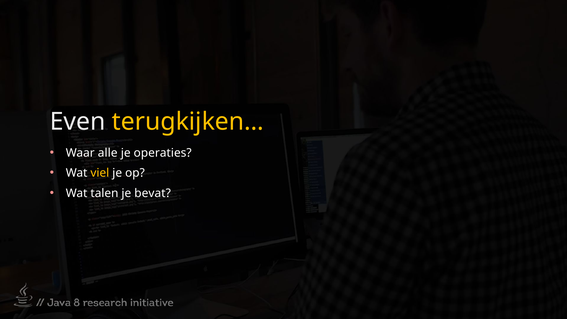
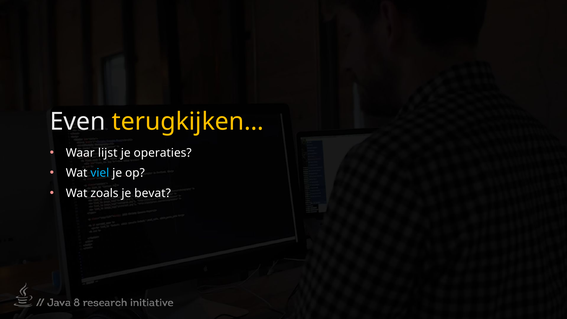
alle: alle -> lijst (108, 153)
viel colour: yellow -> light blue (100, 173)
talen: talen -> zoals (104, 193)
